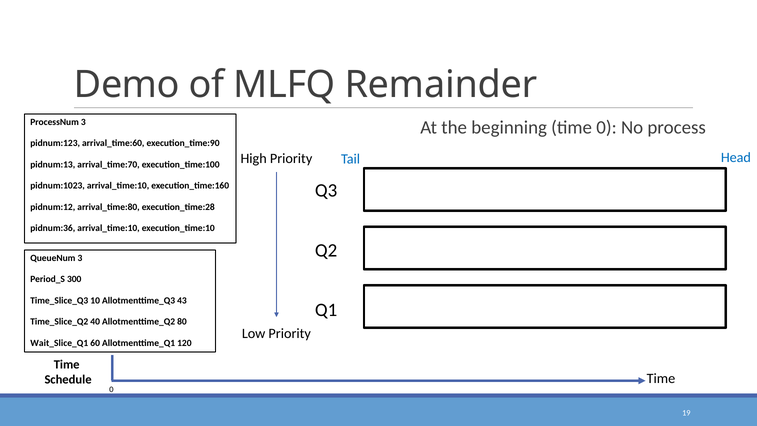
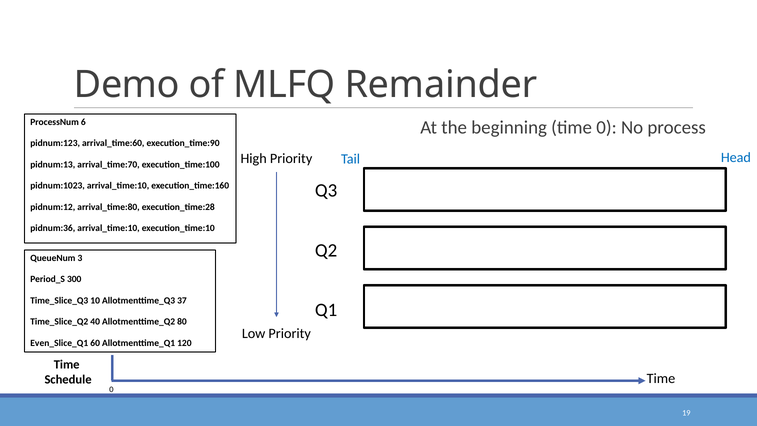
ProcessNum 3: 3 -> 6 (83, 122)
43: 43 -> 37 (182, 300)
Wait_Slice_Q1: Wait_Slice_Q1 -> Even_Slice_Q1 (59, 343)
